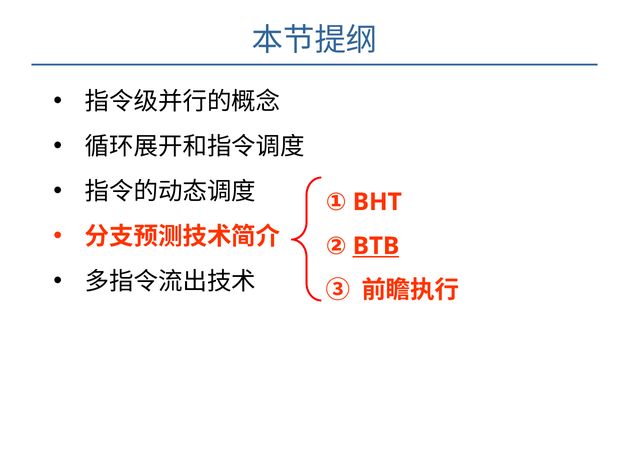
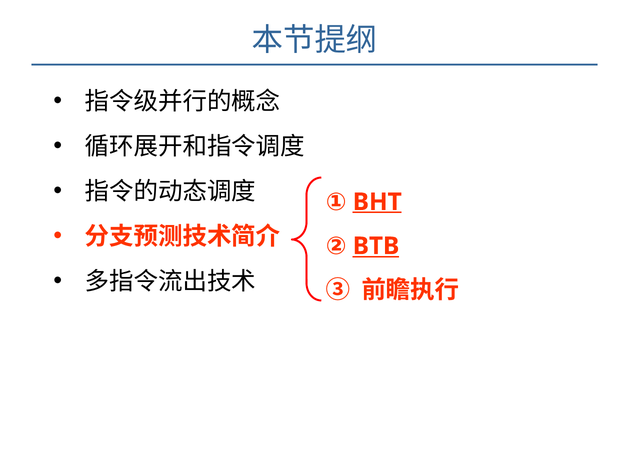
BHT underline: none -> present (377, 202)
